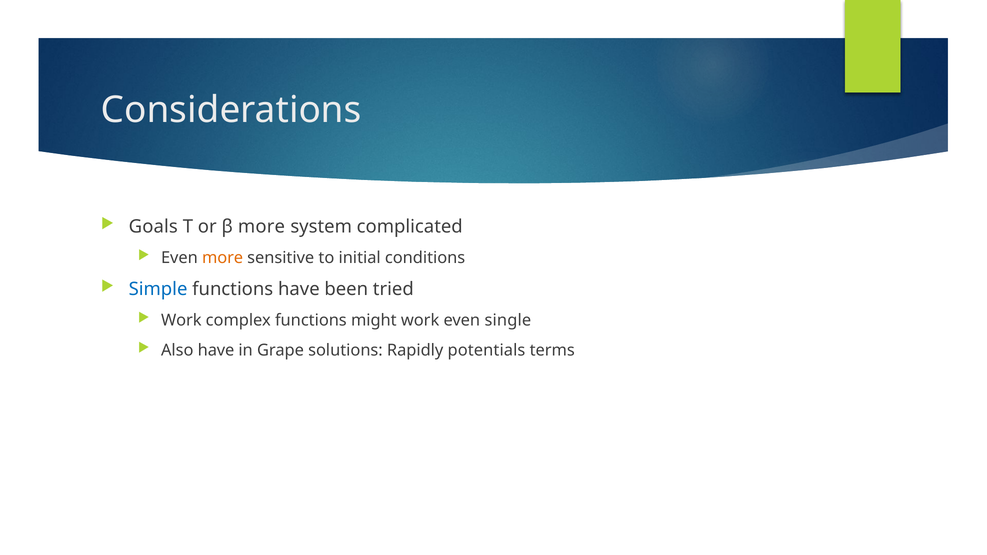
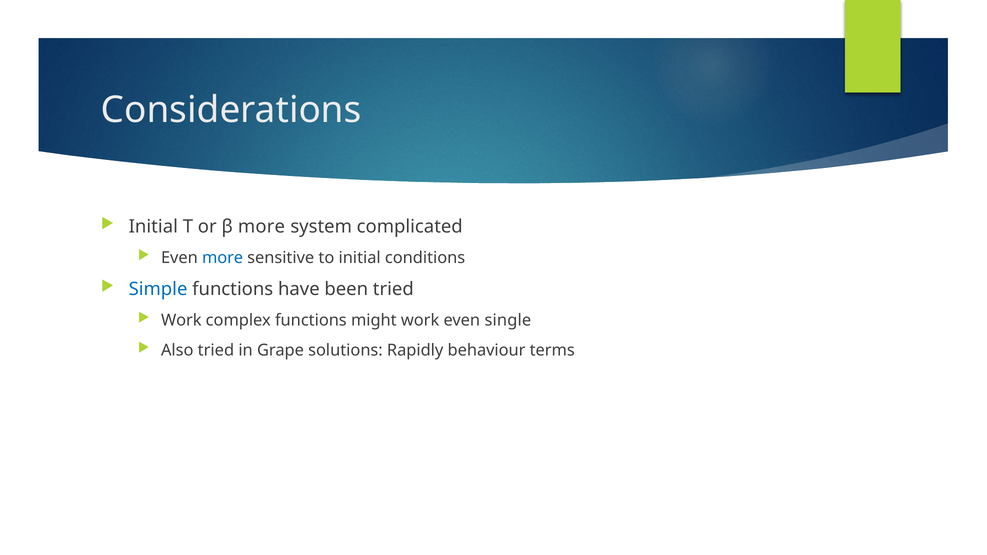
Goals: Goals -> Initial (153, 227)
more colour: orange -> blue (223, 258)
Also have: have -> tried (216, 351)
potentials: potentials -> behaviour (487, 351)
